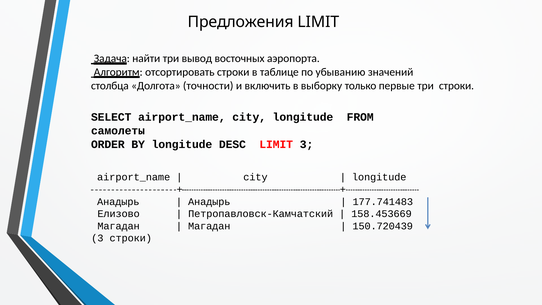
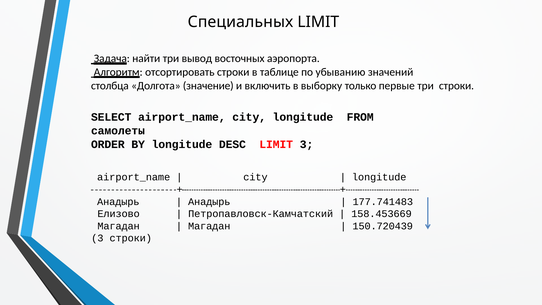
Предложения: Предложения -> Специальных (240, 22)
точности: точности -> значение (208, 86)
